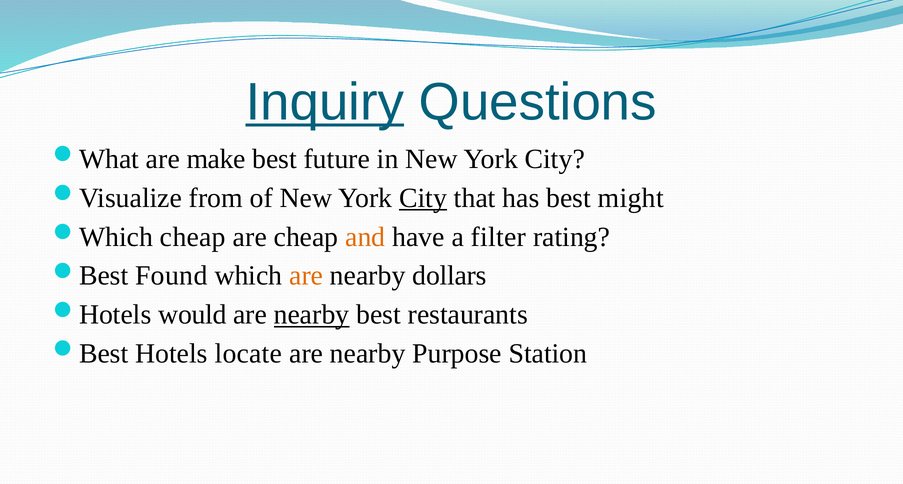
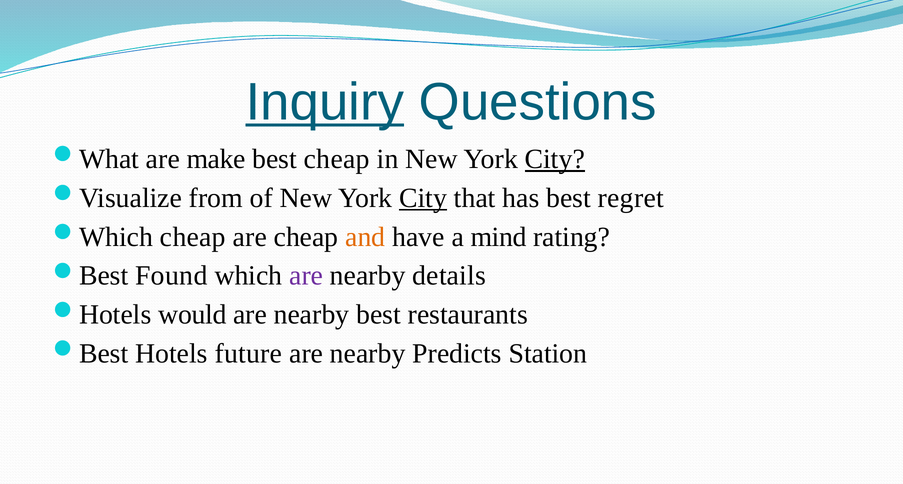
best future: future -> cheap (337, 159)
City underline: none -> present (555, 159)
might: might -> regret (631, 198)
filter: filter -> mind (499, 237)
are colour: orange -> purple (306, 276)
dollars: dollars -> details (449, 276)
nearby underline: present -> none (312, 315)
locate: locate -> future (248, 353)
Purpose: Purpose -> Predicts (457, 353)
